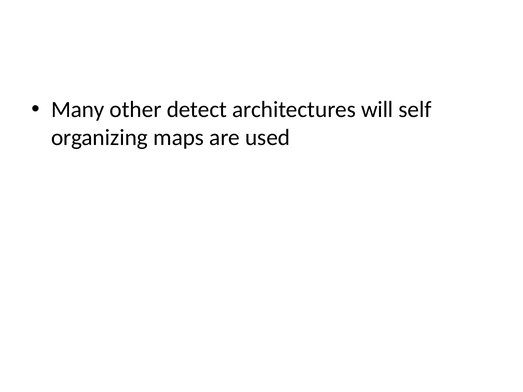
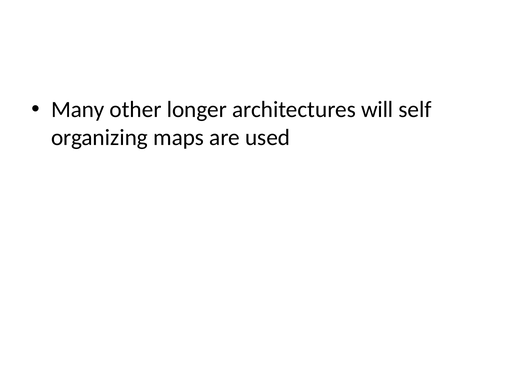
detect: detect -> longer (197, 110)
